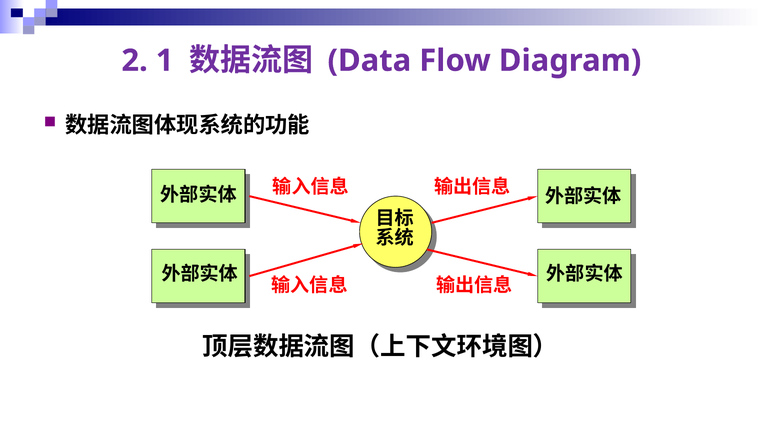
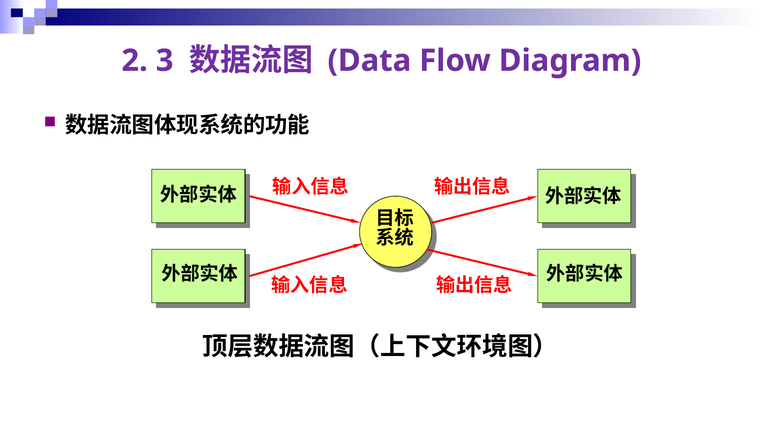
1: 1 -> 3 (165, 61)
